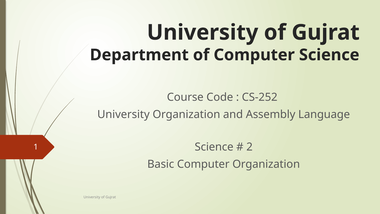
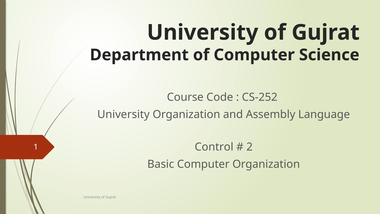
Science: Science -> Control (214, 147)
